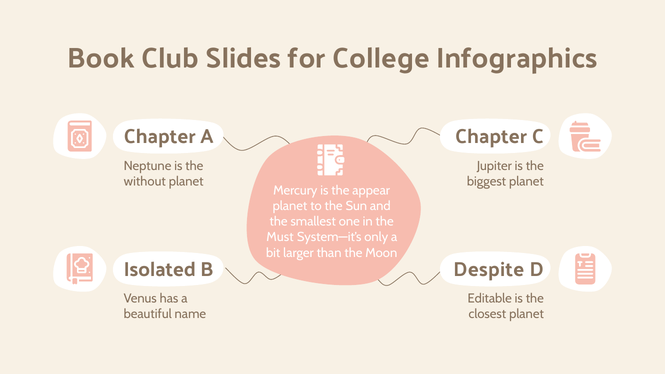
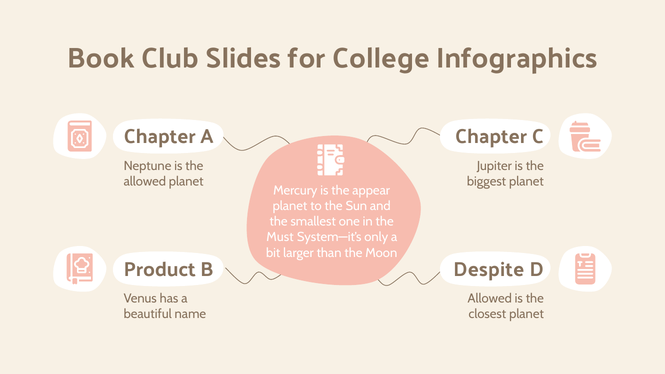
without: without -> allowed (145, 181)
Isolated: Isolated -> Product (160, 270)
Editable: Editable -> Allowed (490, 299)
